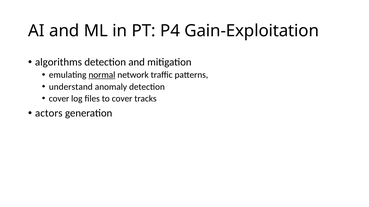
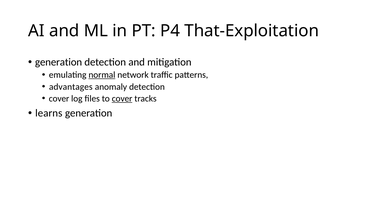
Gain-Exploitation: Gain-Exploitation -> That-Exploitation (252, 31)
algorithms: algorithms -> generation (59, 62)
understand: understand -> advantages (71, 87)
cover underline: none -> present (122, 99)
actors: actors -> learns (49, 113)
